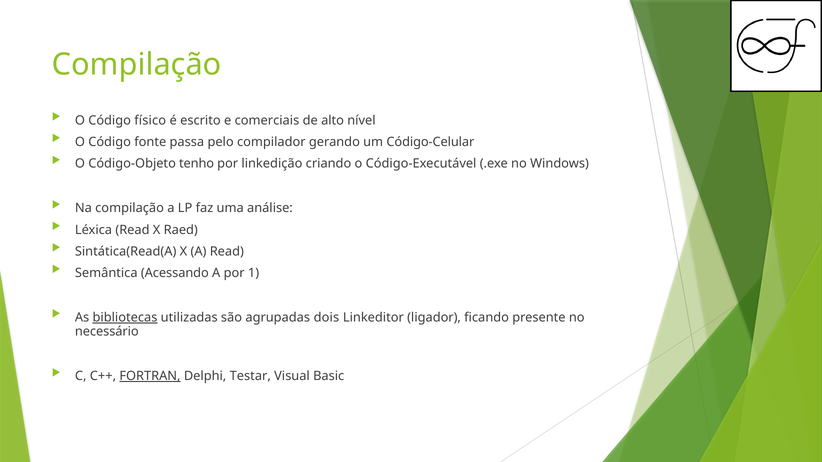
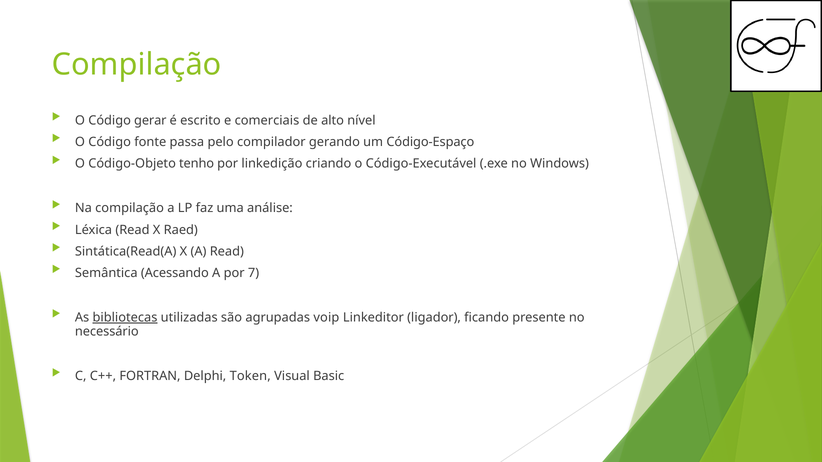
físico: físico -> gerar (150, 121)
Código-Celular: Código-Celular -> Código-Espaço (430, 142)
1: 1 -> 7 (254, 273)
dois: dois -> voip (326, 318)
FORTRAN underline: present -> none (150, 376)
Testar: Testar -> Token (250, 376)
